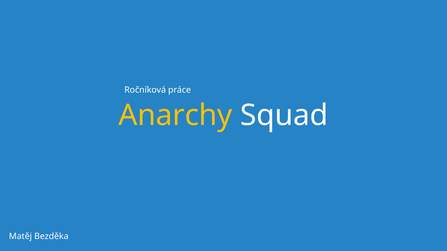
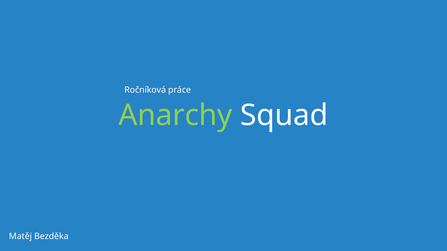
Anarchy colour: yellow -> light green (176, 116)
